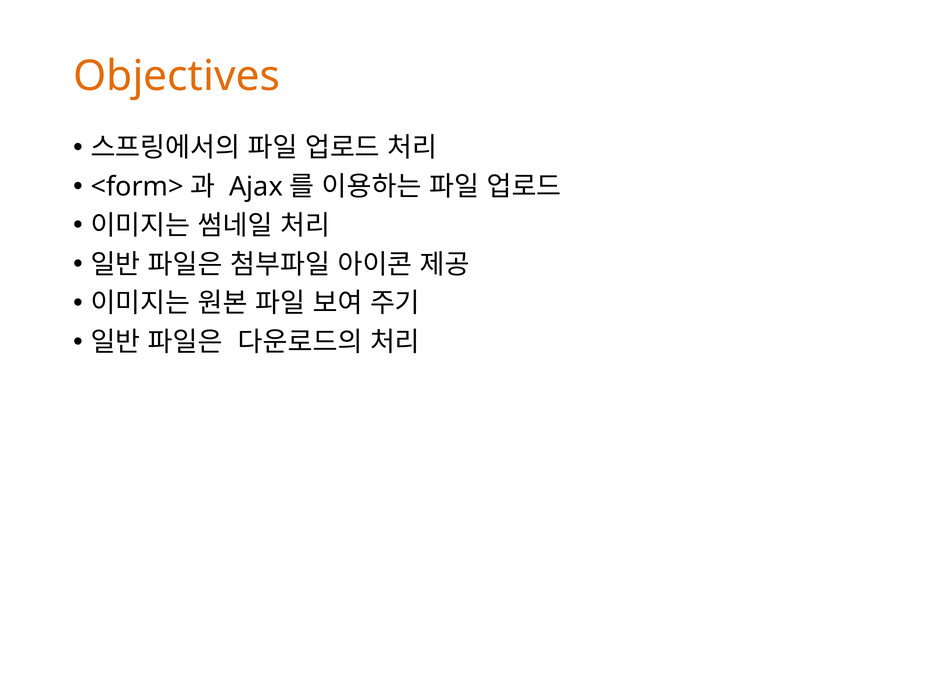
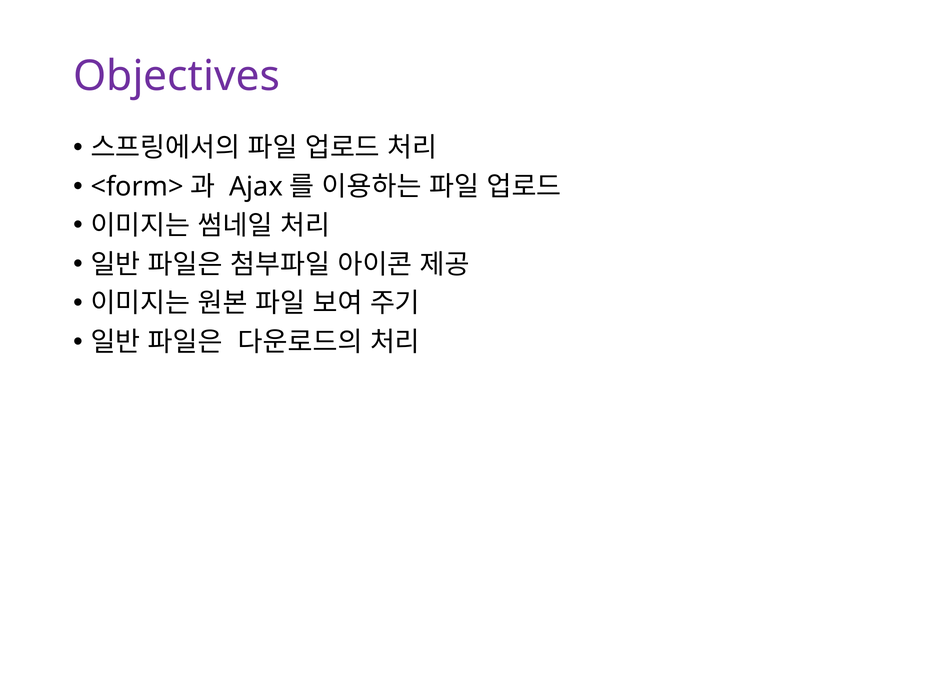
Objectives colour: orange -> purple (177, 76)
